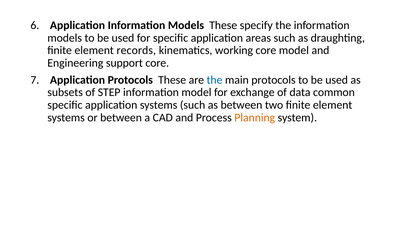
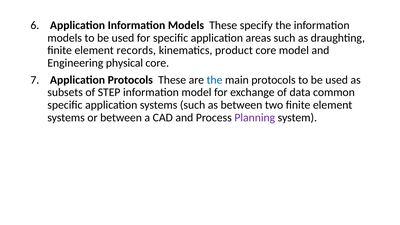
working: working -> product (234, 50)
support: support -> physical (124, 63)
Planning colour: orange -> purple (255, 118)
